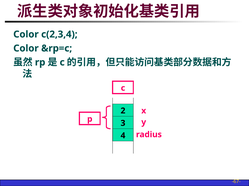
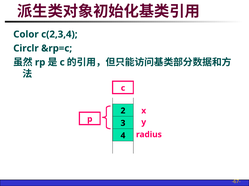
Color: Color -> Circlr (26, 48)
